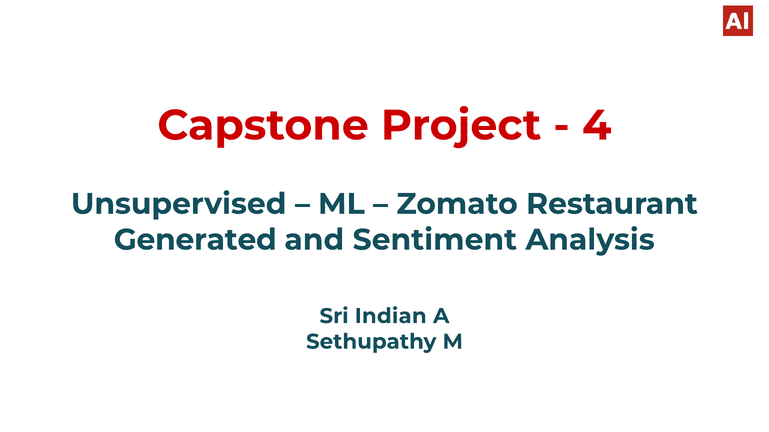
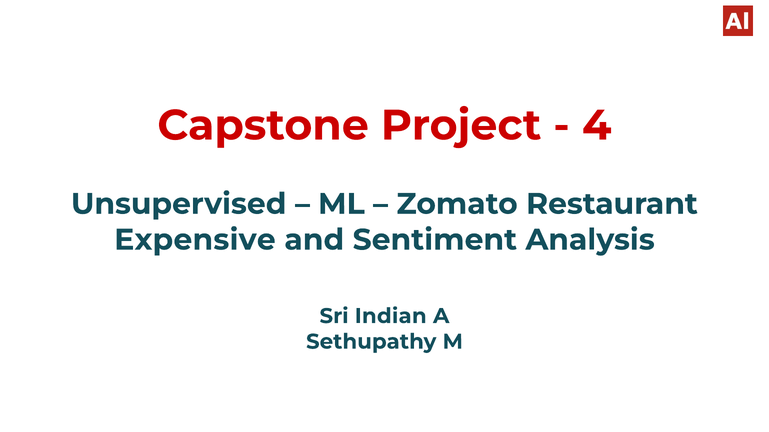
Generated: Generated -> Expensive (195, 240)
